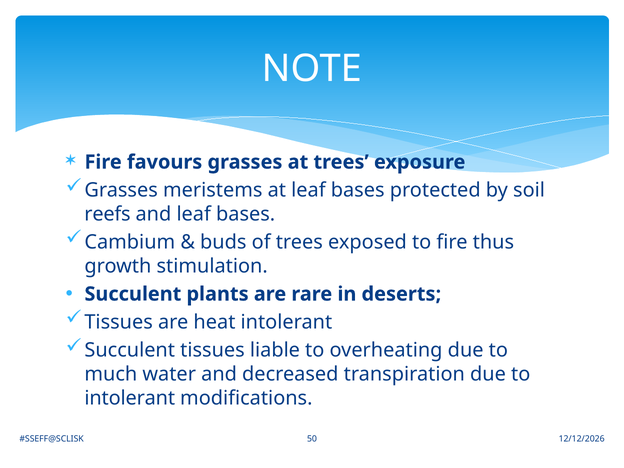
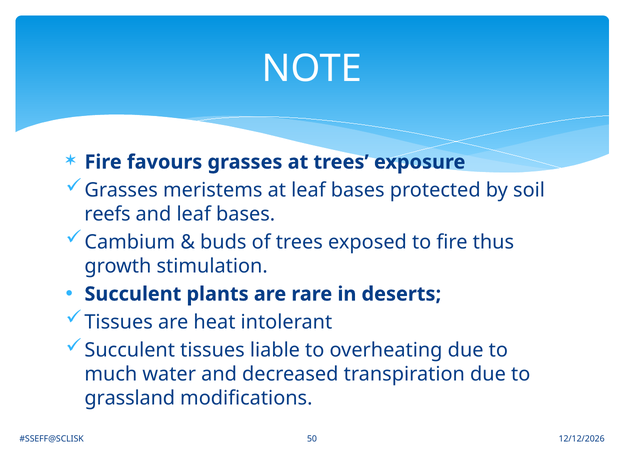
intolerant: intolerant -> grassland (130, 398)
